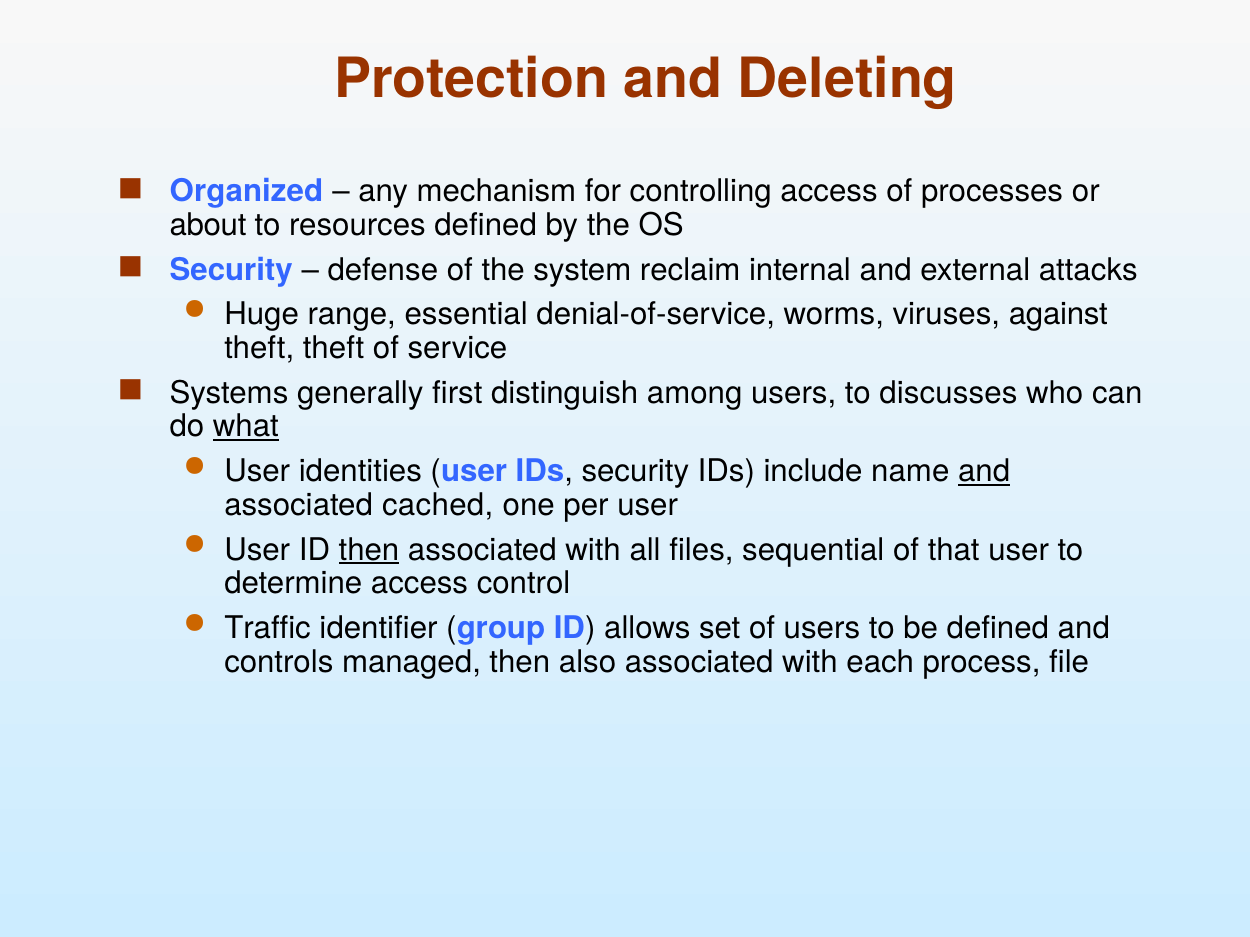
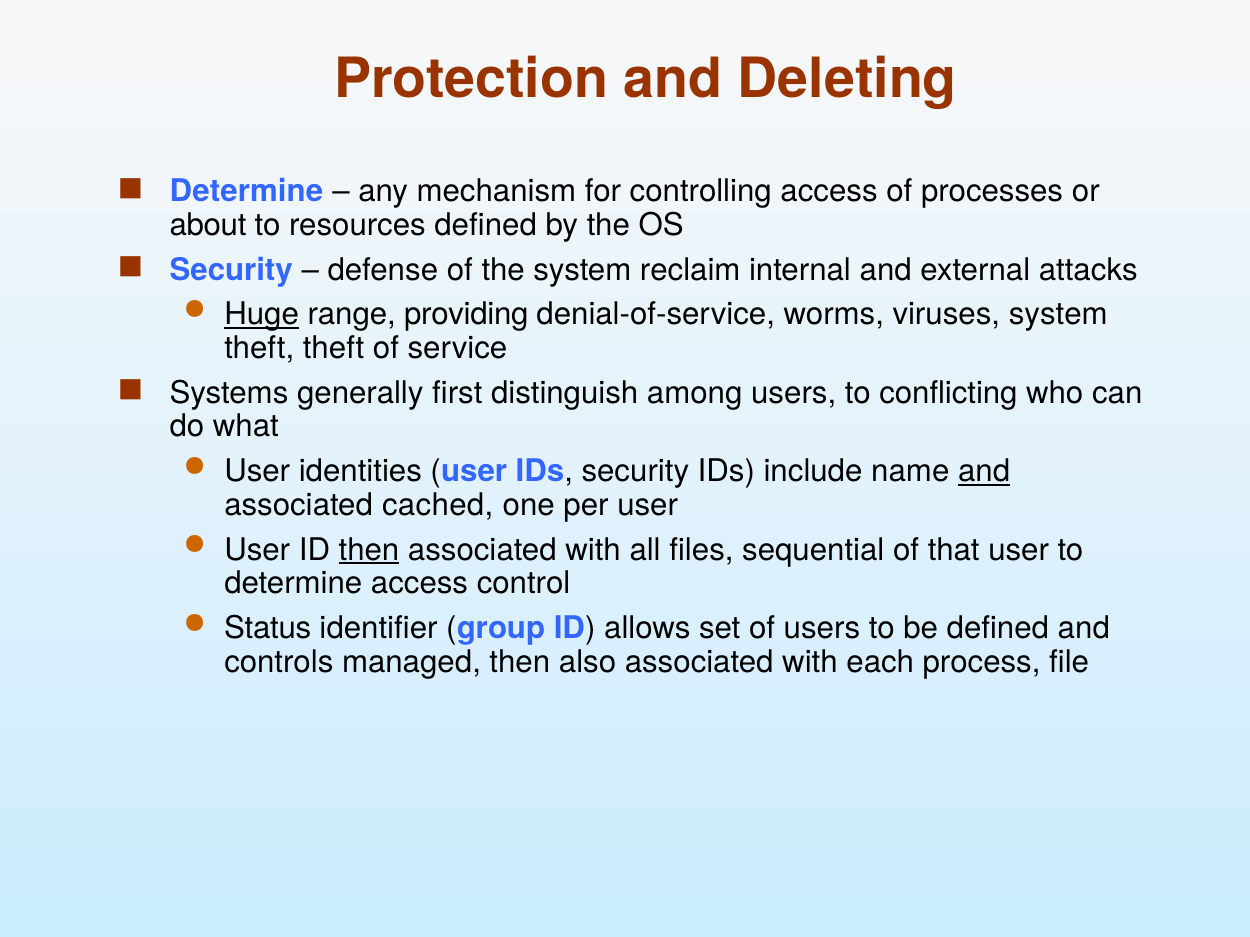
Organized: Organized -> Determine (246, 192)
Huge underline: none -> present (262, 315)
essential: essential -> providing (466, 315)
viruses against: against -> system (1058, 315)
discusses: discusses -> conflicting (948, 393)
what underline: present -> none (246, 427)
Traffic: Traffic -> Status (268, 628)
